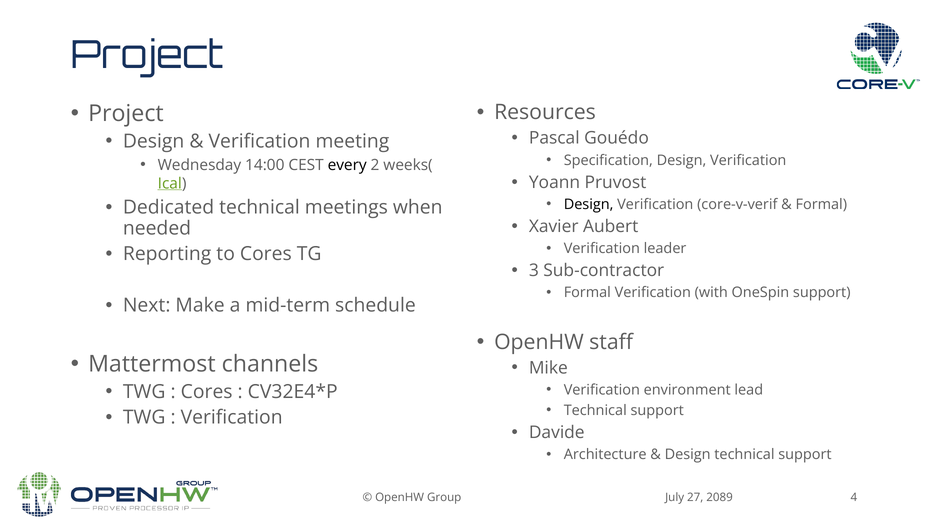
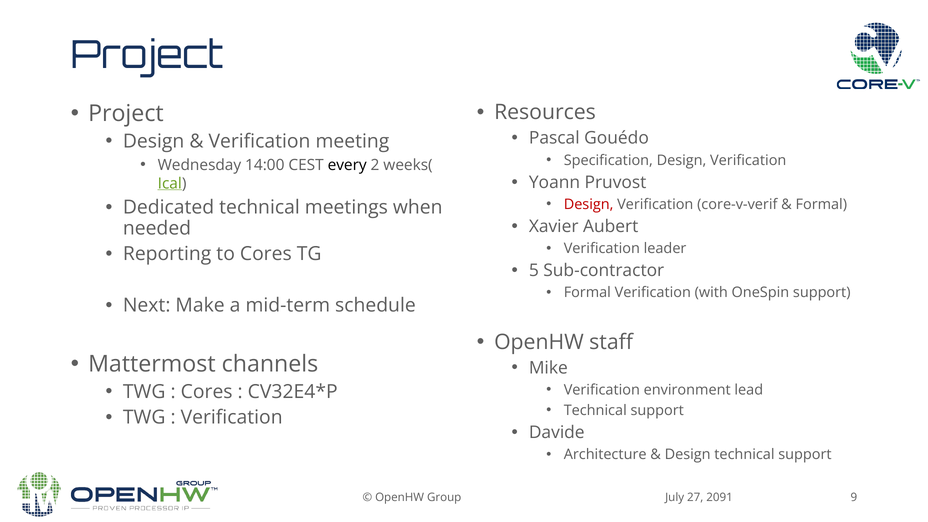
Design colour: black -> red (589, 204)
3: 3 -> 5 (534, 271)
4: 4 -> 9 (854, 498)
2089: 2089 -> 2091 (720, 498)
